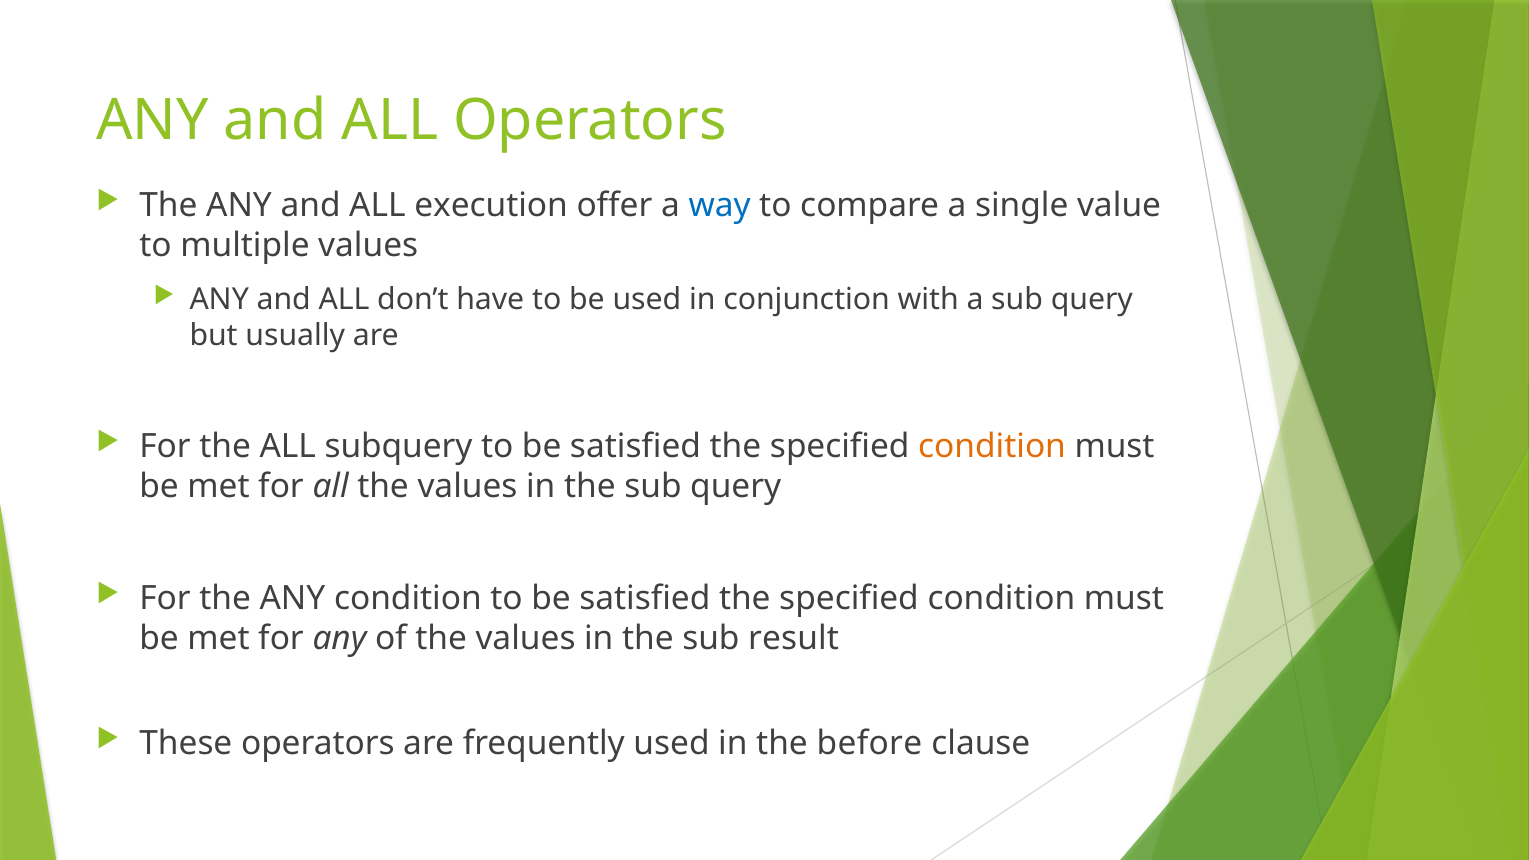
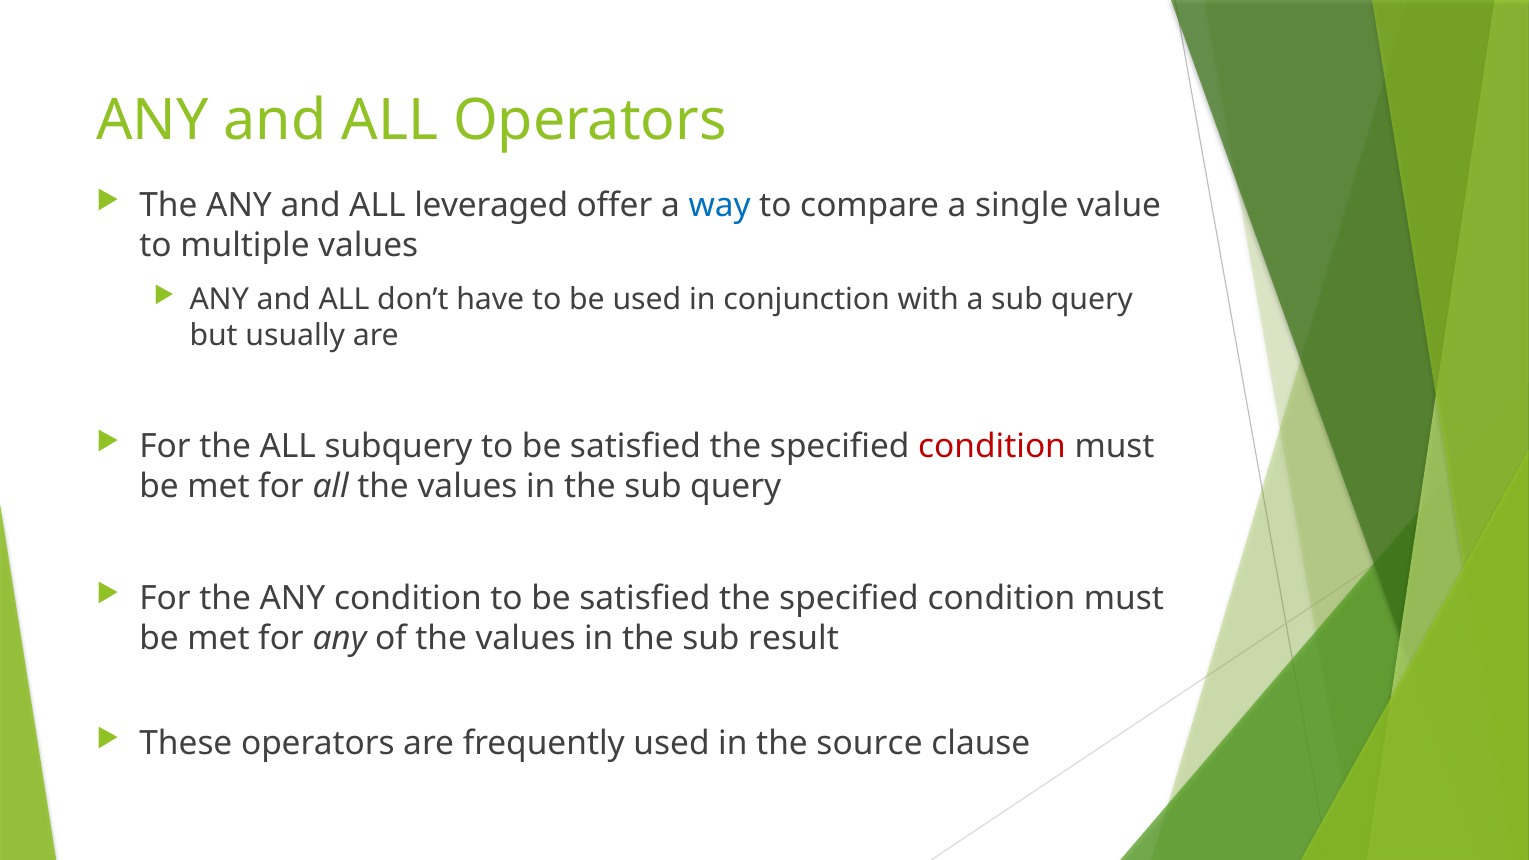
execution: execution -> leveraged (491, 205)
condition colour: orange -> red (992, 446)
before: before -> source (870, 743)
